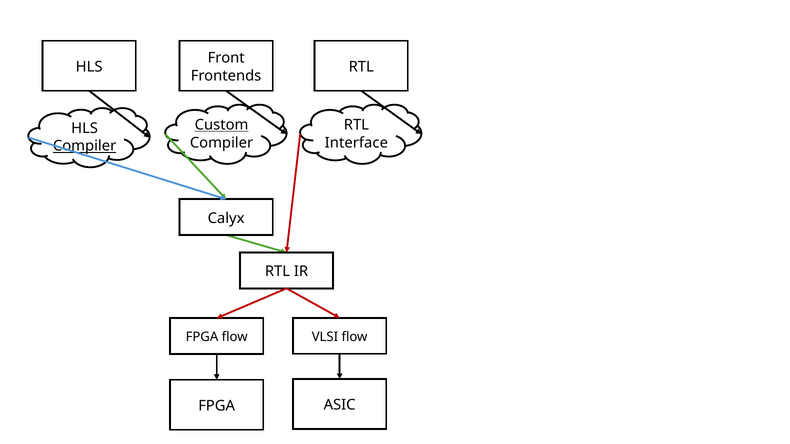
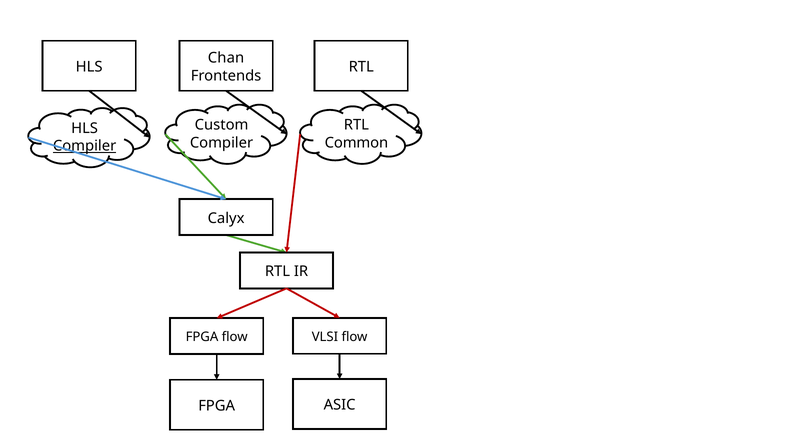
Front: Front -> Chan (226, 58)
Custom underline: present -> none (222, 125)
Interface: Interface -> Common (356, 143)
